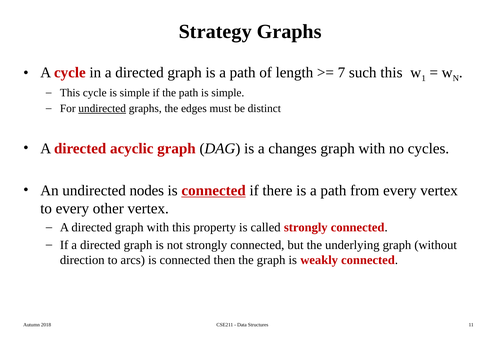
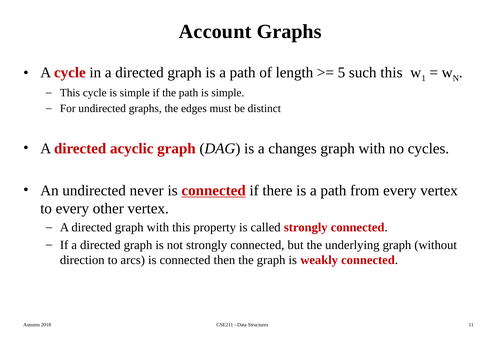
Strategy: Strategy -> Account (215, 31)
7: 7 -> 5 (341, 73)
undirected underline: present -> none (102, 109)
nodes: nodes -> never (147, 191)
